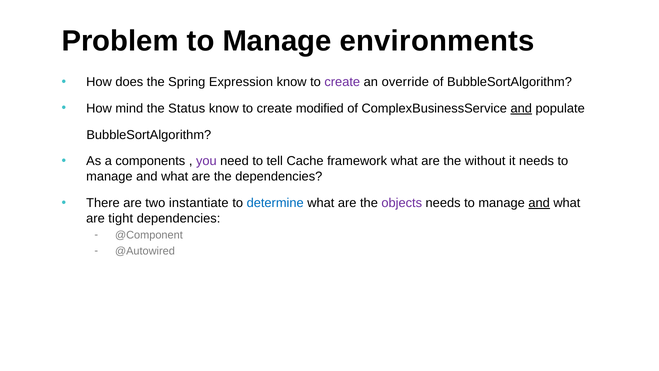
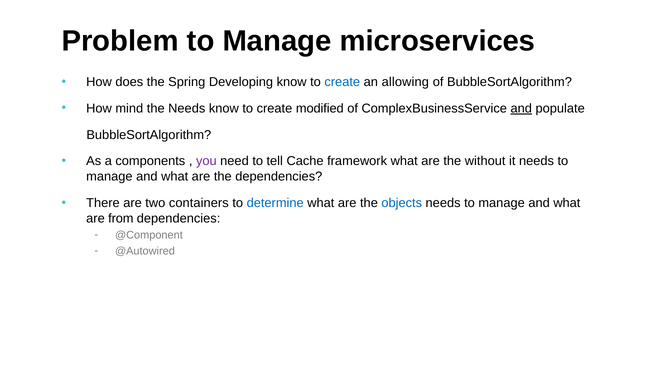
environments: environments -> microservices (437, 41)
Expression: Expression -> Developing (241, 82)
create colour: purple -> blue (342, 82)
override: override -> allowing (405, 82)
the Status: Status -> Needs (187, 108)
instantiate: instantiate -> containers (199, 203)
objects colour: purple -> blue (402, 203)
and underline: present -> none (539, 203)
tight: tight -> from (121, 218)
